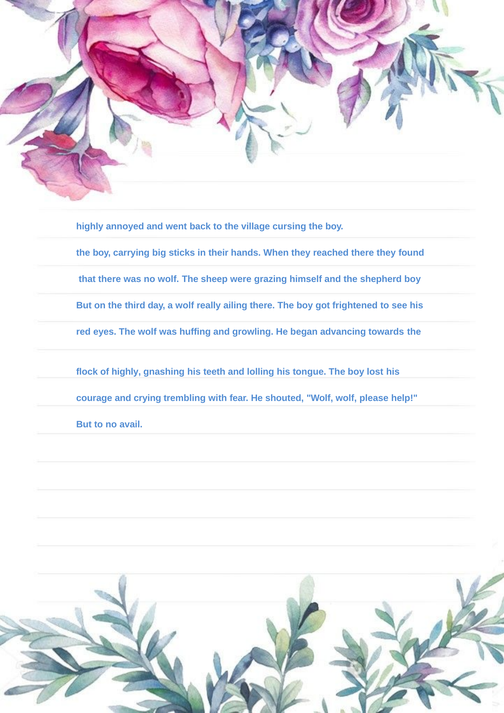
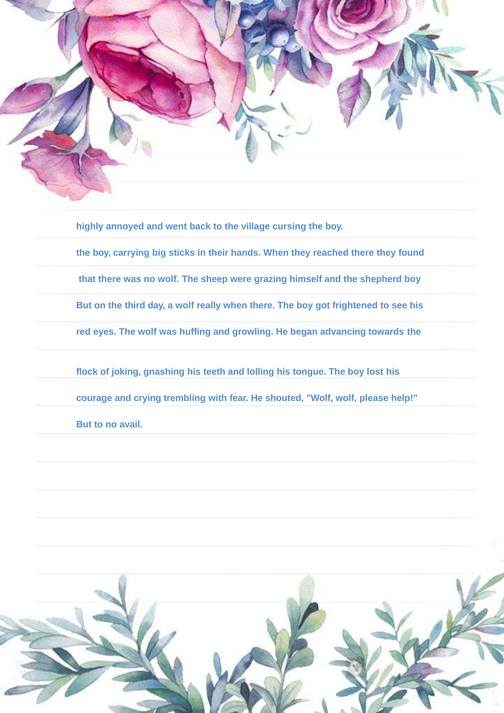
really ailing: ailing -> when (235, 306)
of highly: highly -> joking (126, 372)
